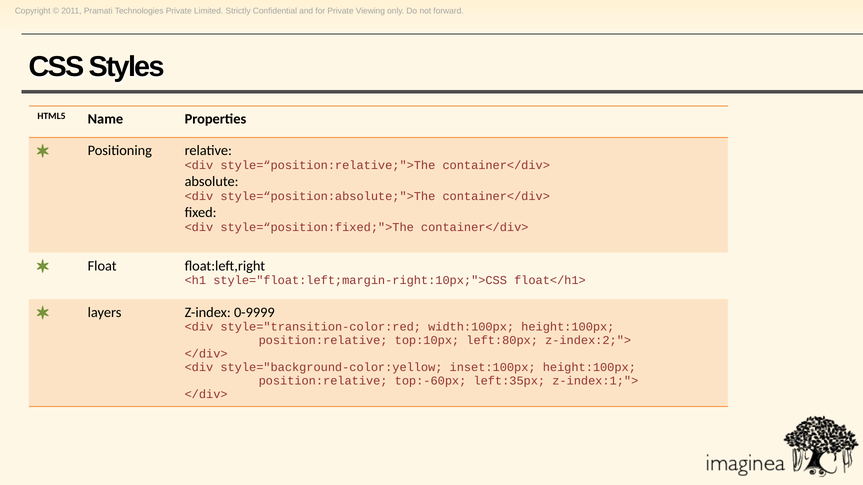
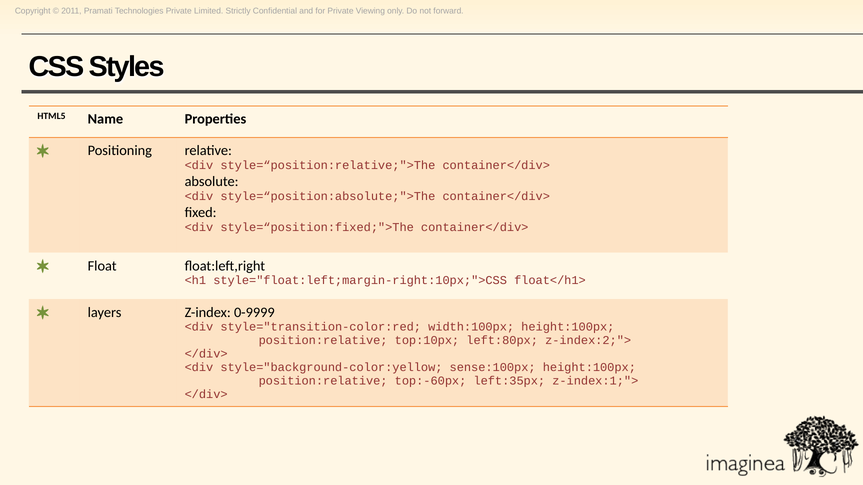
inset:100px: inset:100px -> sense:100px (493, 368)
